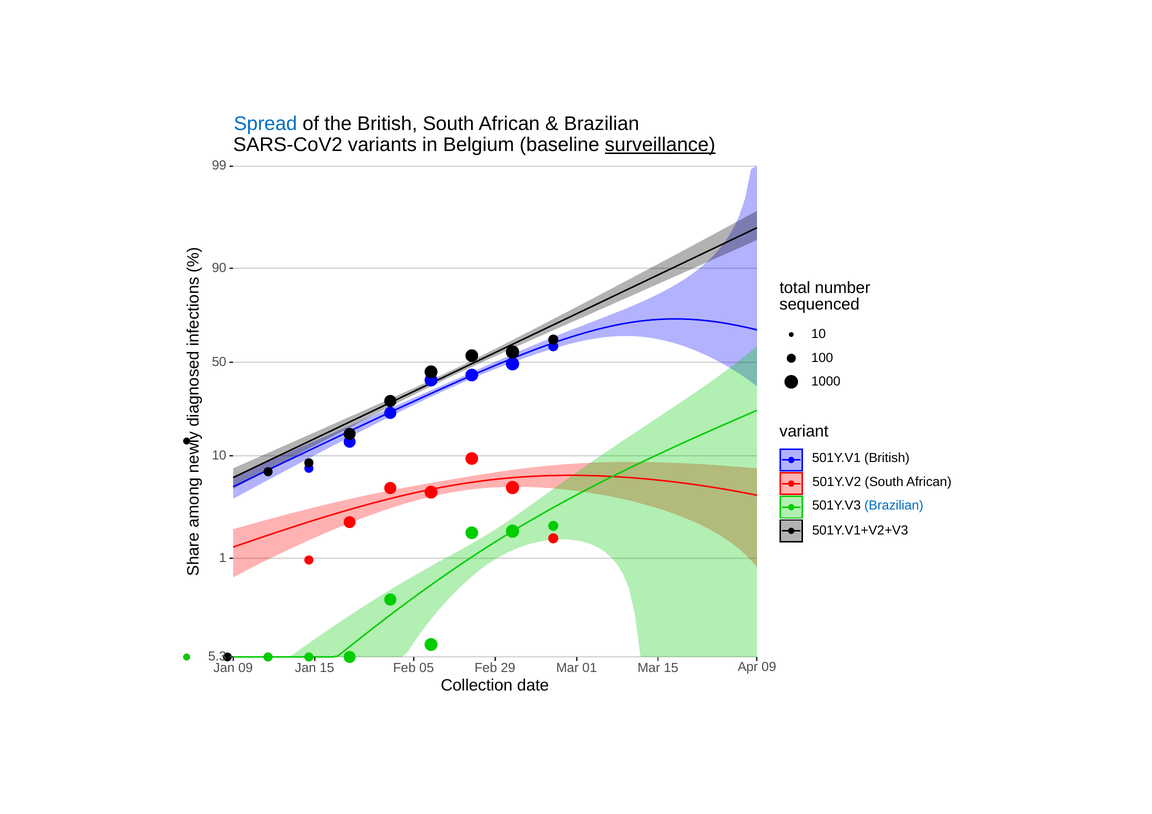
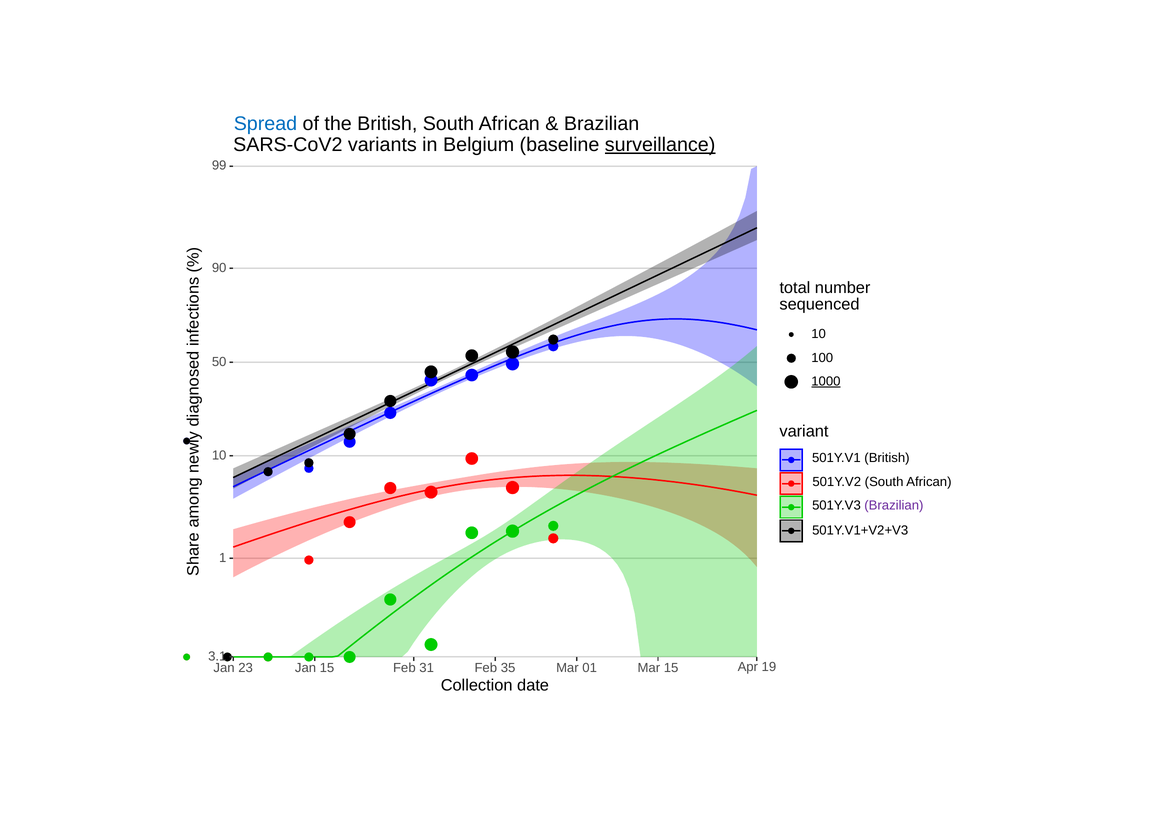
1000 underline: none -> present (826, 381)
Brazilian colour: blue -> purple (894, 506)
5.3: 5.3 -> 3.1 (217, 657)
Jan 09: 09 -> 23 (246, 668)
05: 05 -> 31 (427, 668)
29: 29 -> 35 (508, 668)
Apr 09: 09 -> 19 (769, 667)
